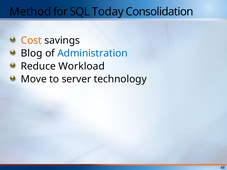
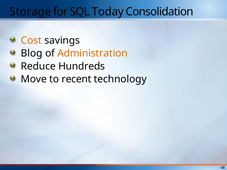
Method: Method -> Storage (30, 12)
Administration colour: blue -> orange (93, 53)
Workload: Workload -> Hundreds (82, 66)
server: server -> recent (76, 79)
